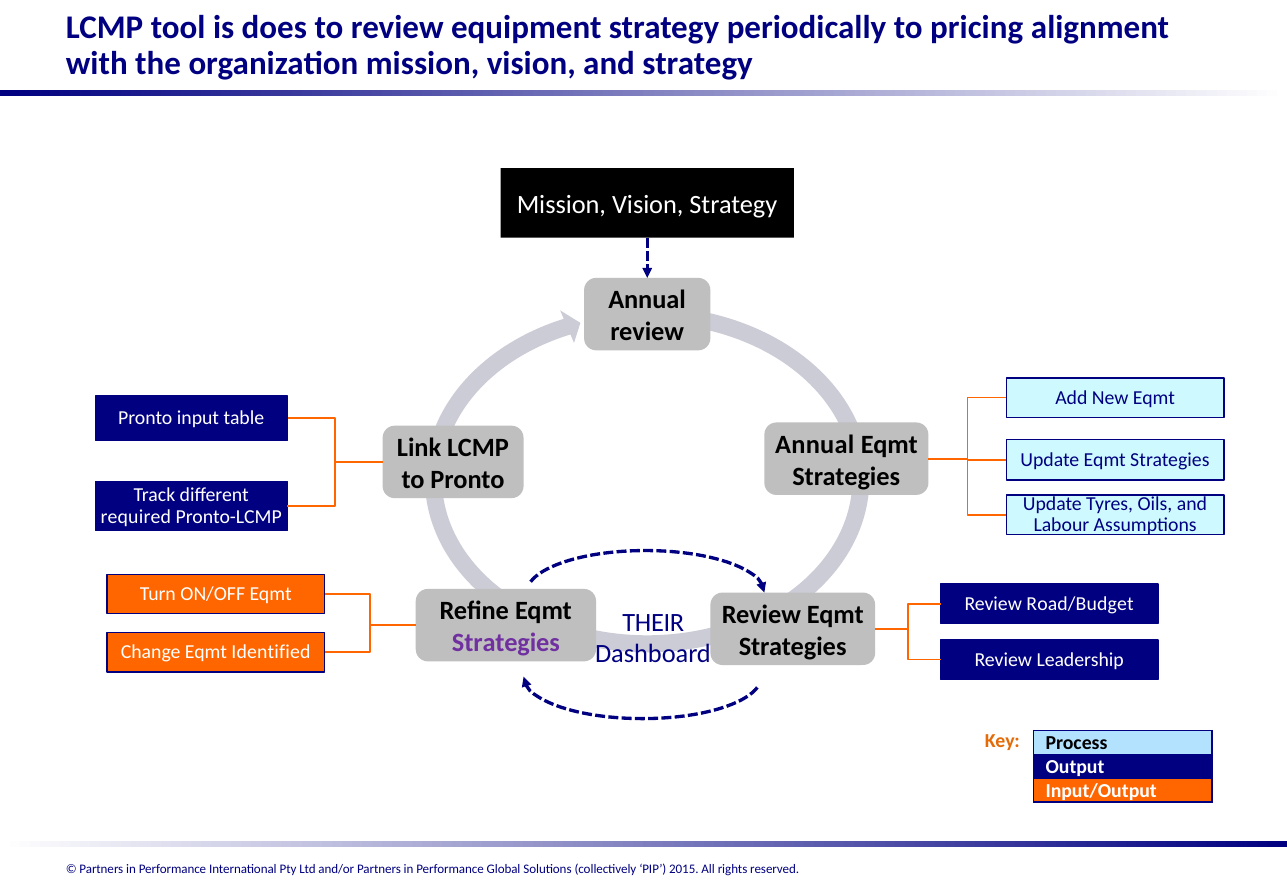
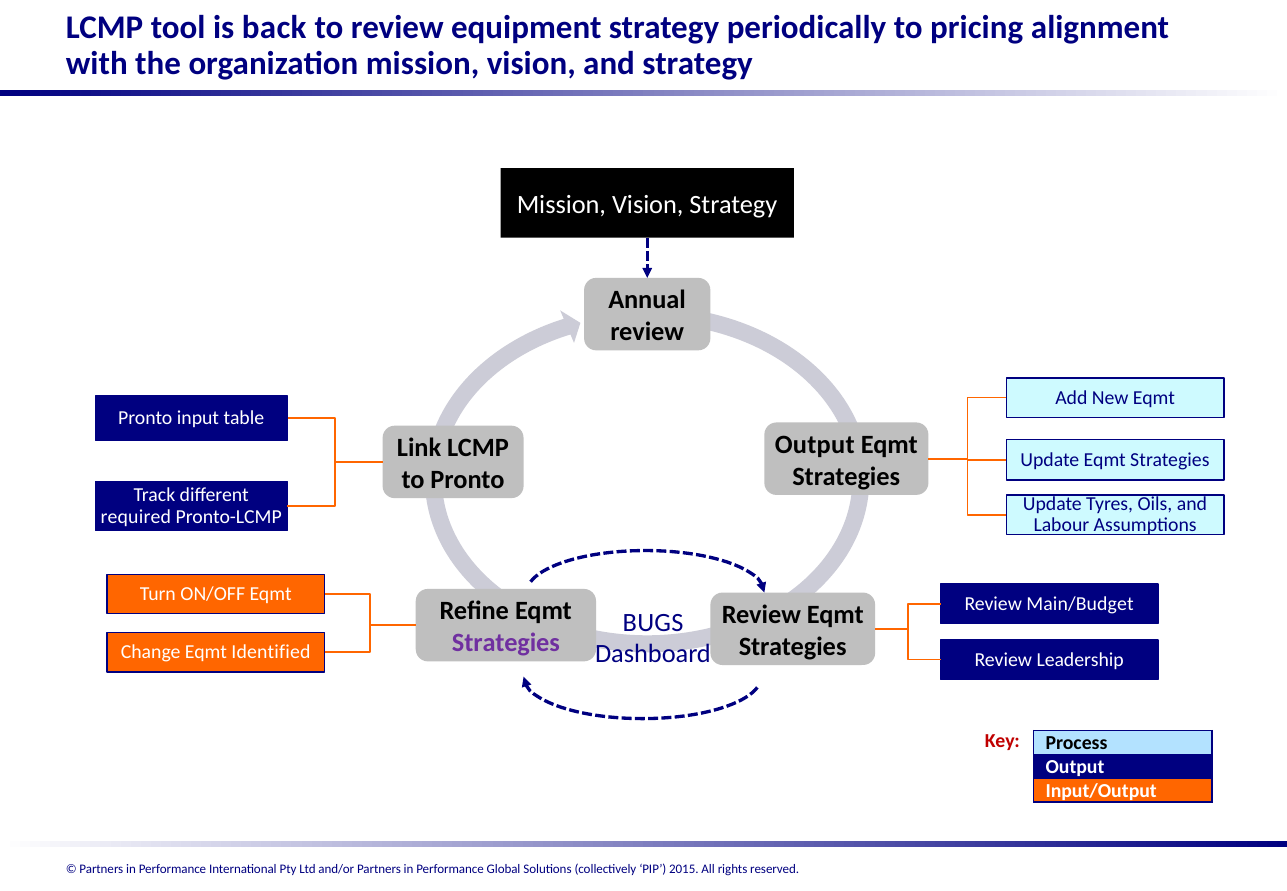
does: does -> back (274, 28)
Annual: Annual -> Output (815, 445)
Road/Budget: Road/Budget -> Main/Budget (1080, 604)
THEIR: THEIR -> BUGS (653, 622)
Key colour: orange -> red (1002, 740)
